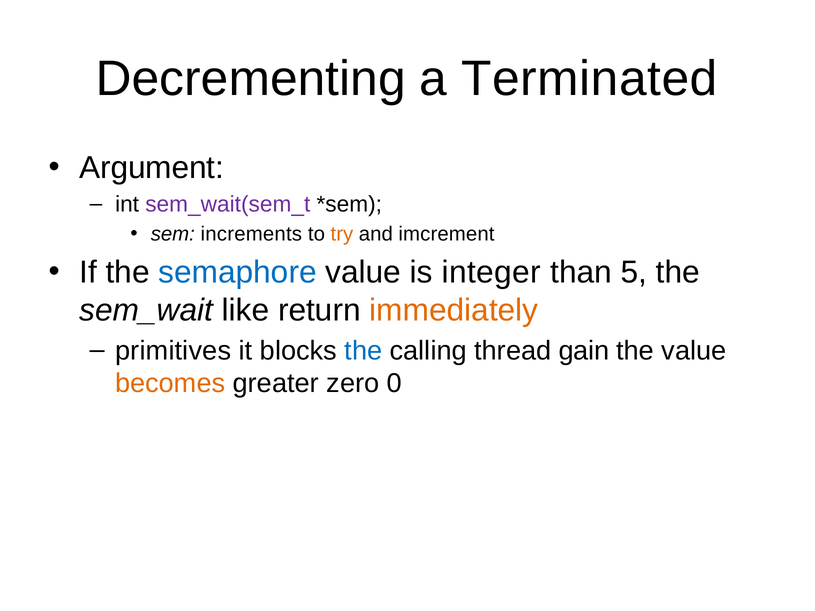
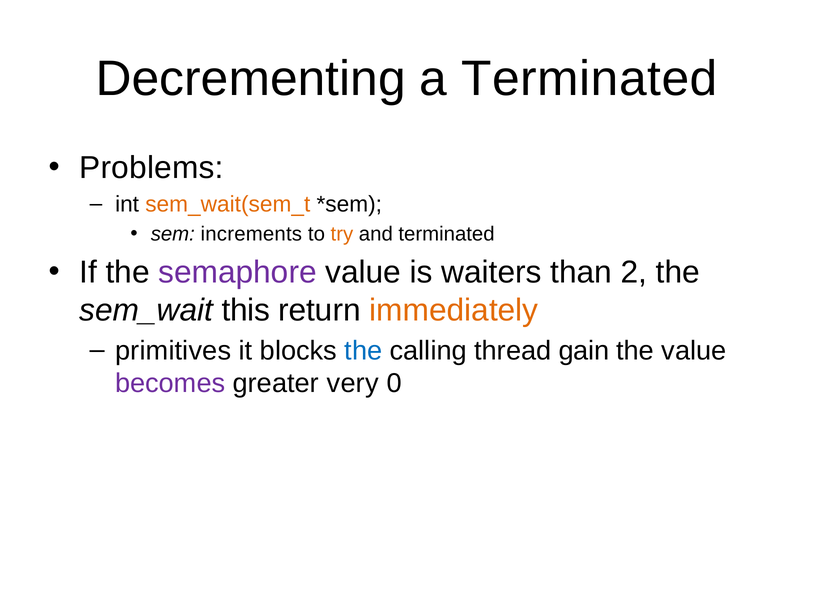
Argument: Argument -> Problems (151, 168)
sem_wait(sem_t colour: purple -> orange (228, 204)
and imcrement: imcrement -> terminated (447, 234)
semaphore colour: blue -> purple (238, 273)
integer: integer -> waiters (492, 273)
5: 5 -> 2 (634, 273)
like: like -> this (246, 311)
becomes colour: orange -> purple (170, 384)
zero: zero -> very (353, 384)
